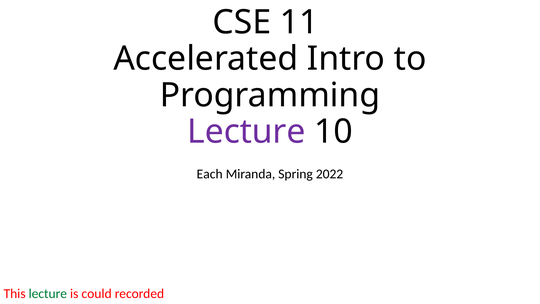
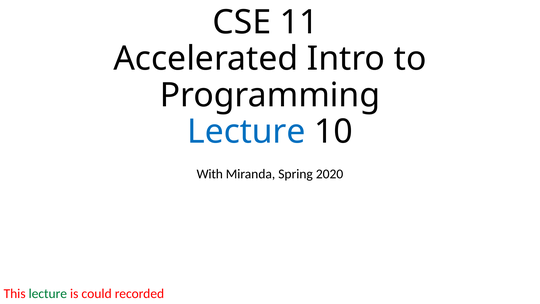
Lecture colour: purple -> blue (246, 132)
Each: Each -> With (210, 174)
2022: 2022 -> 2020 (330, 174)
